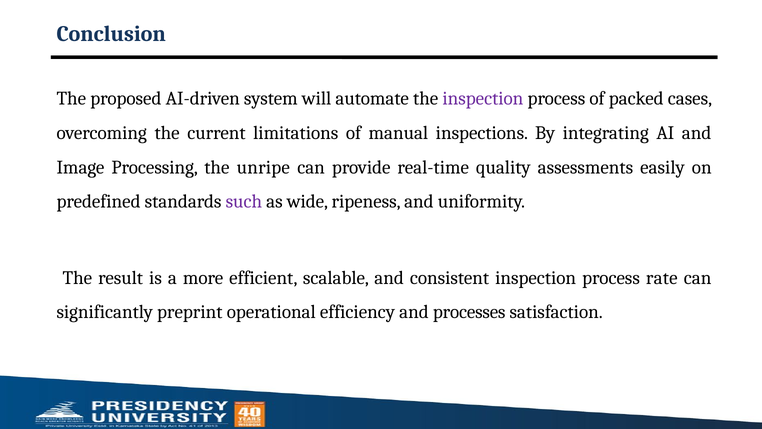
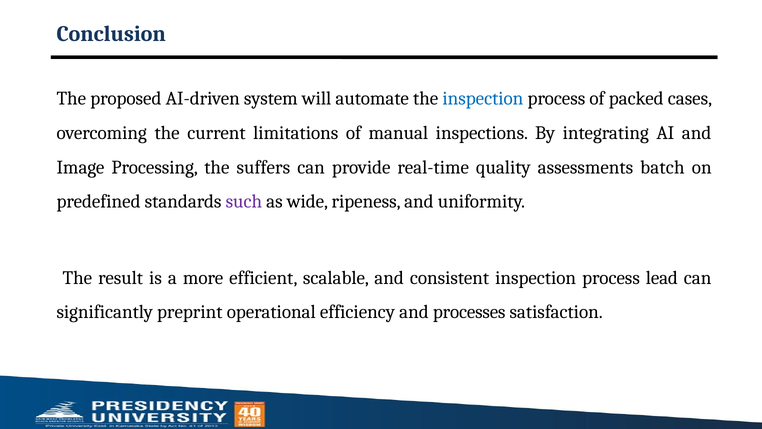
inspection colour: purple -> blue (483, 98)
unripe: unripe -> suffers (263, 167)
easily: easily -> batch (662, 167)
rate: rate -> lead (662, 278)
